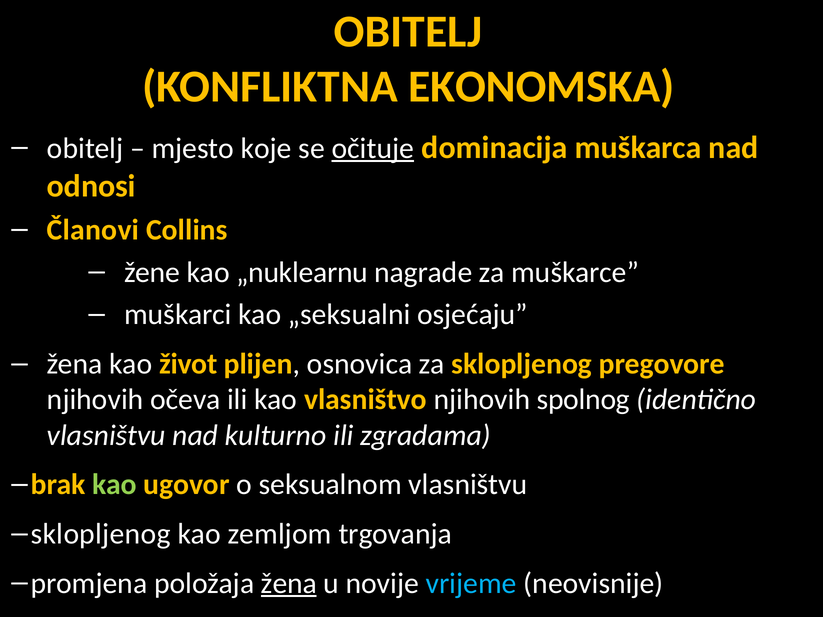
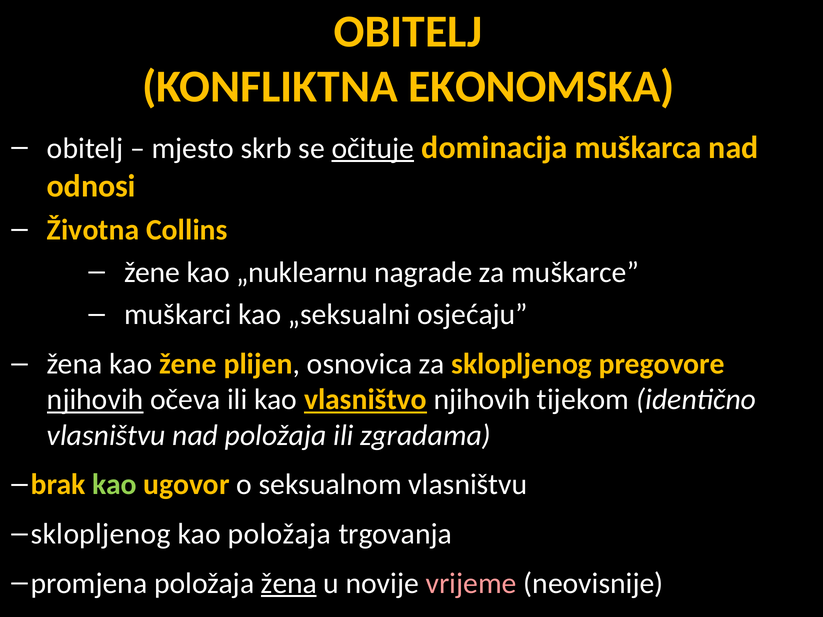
koje: koje -> skrb (266, 148)
Članovi: Članovi -> Životna (93, 230)
kao život: život -> žene (188, 364)
njihovih underline: none -> present (95, 400)
vlasništvo underline: none -> present (366, 400)
spolnog: spolnog -> tijekom (583, 400)
nad kulturno: kulturno -> položaja (276, 435)
kao zemljom: zemljom -> položaja (280, 534)
vrijeme colour: light blue -> pink (471, 584)
